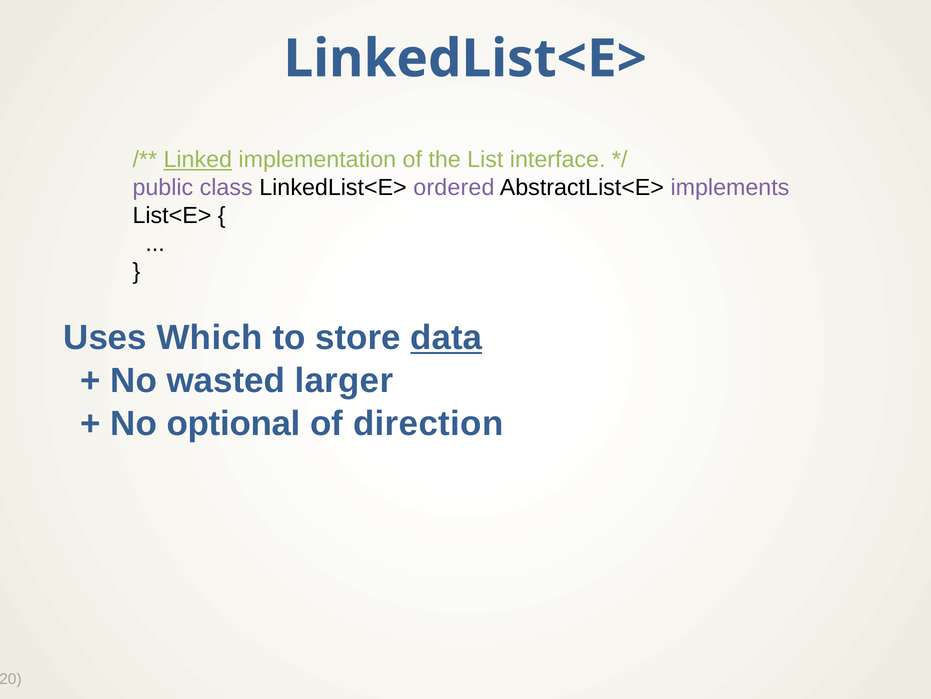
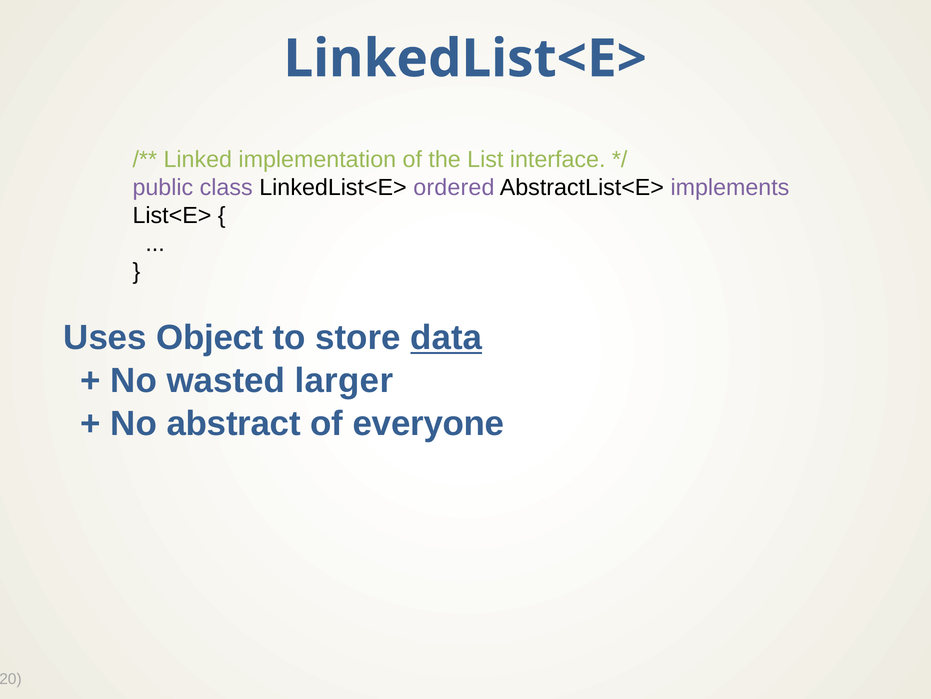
Linked underline: present -> none (198, 159)
Which: Which -> Object (210, 337)
optional: optional -> abstract (234, 423)
direction: direction -> everyone (429, 423)
